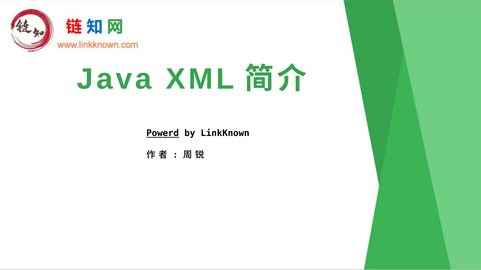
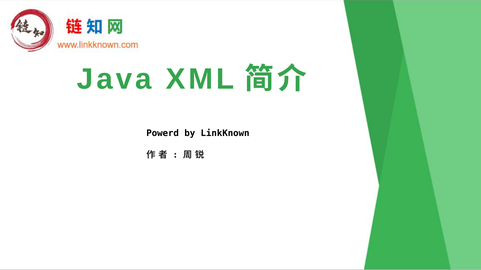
Powerd underline: present -> none (163, 134)
